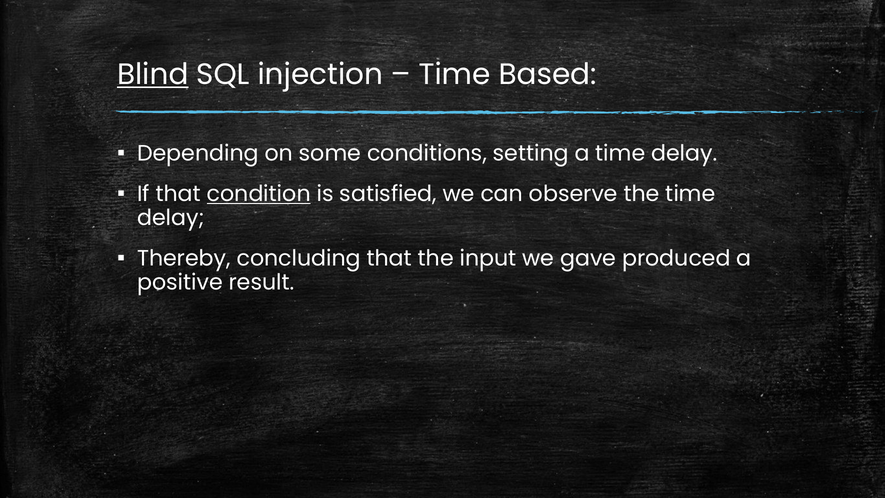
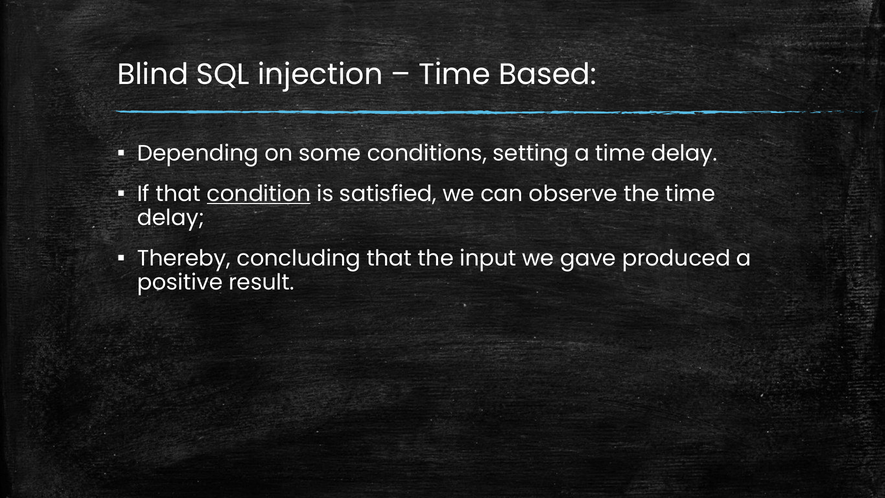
Blind underline: present -> none (153, 75)
